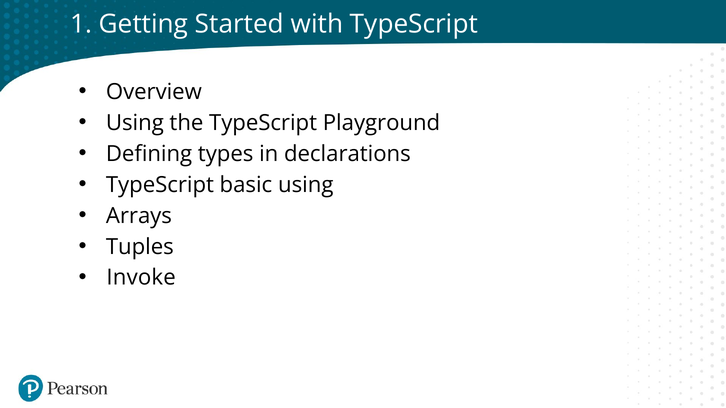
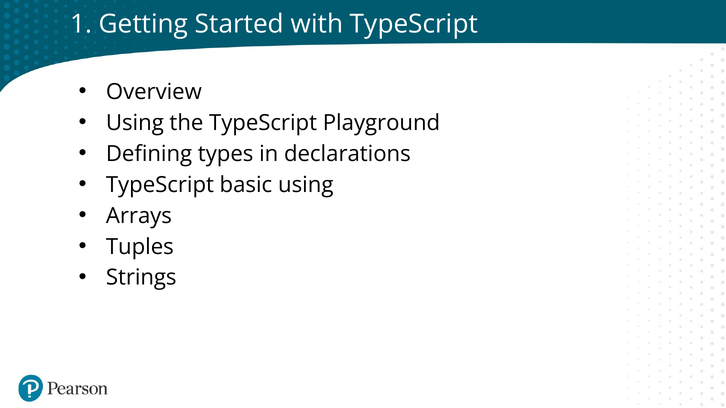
Invoke: Invoke -> Strings (141, 278)
